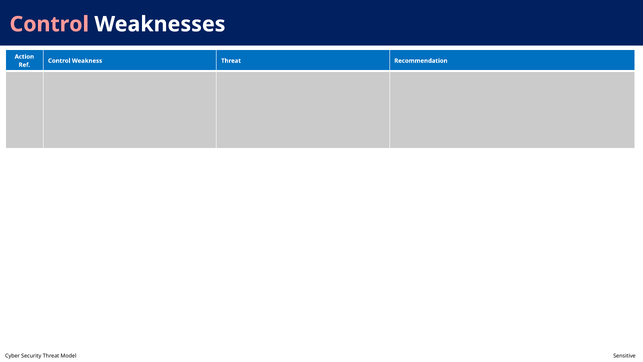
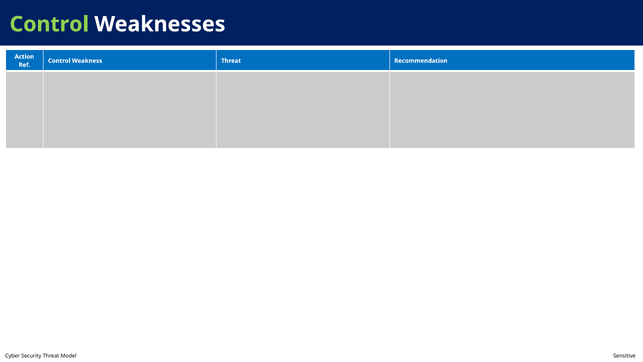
Control colour: pink -> light green (49, 24)
